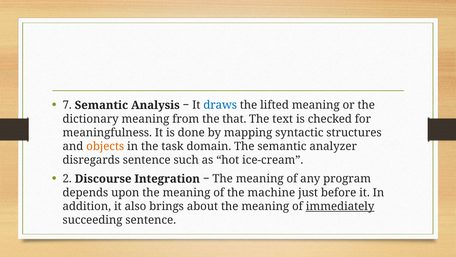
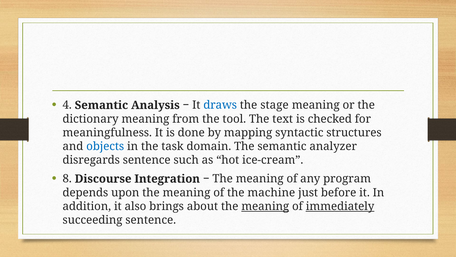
7: 7 -> 4 (67, 105)
lifted: lifted -> stage (274, 105)
that: that -> tool (234, 119)
objects colour: orange -> blue (105, 146)
2: 2 -> 8 (67, 179)
meaning underline: none -> present (265, 206)
